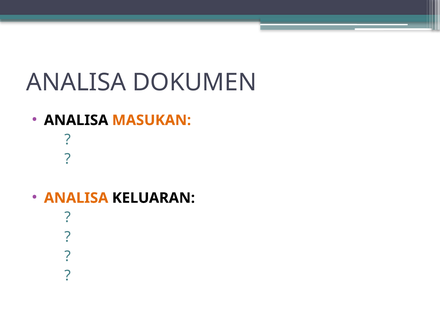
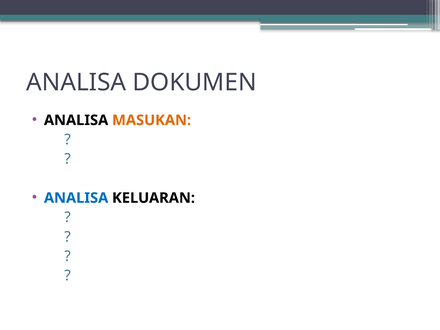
ANALISA colour: orange -> blue (76, 198)
